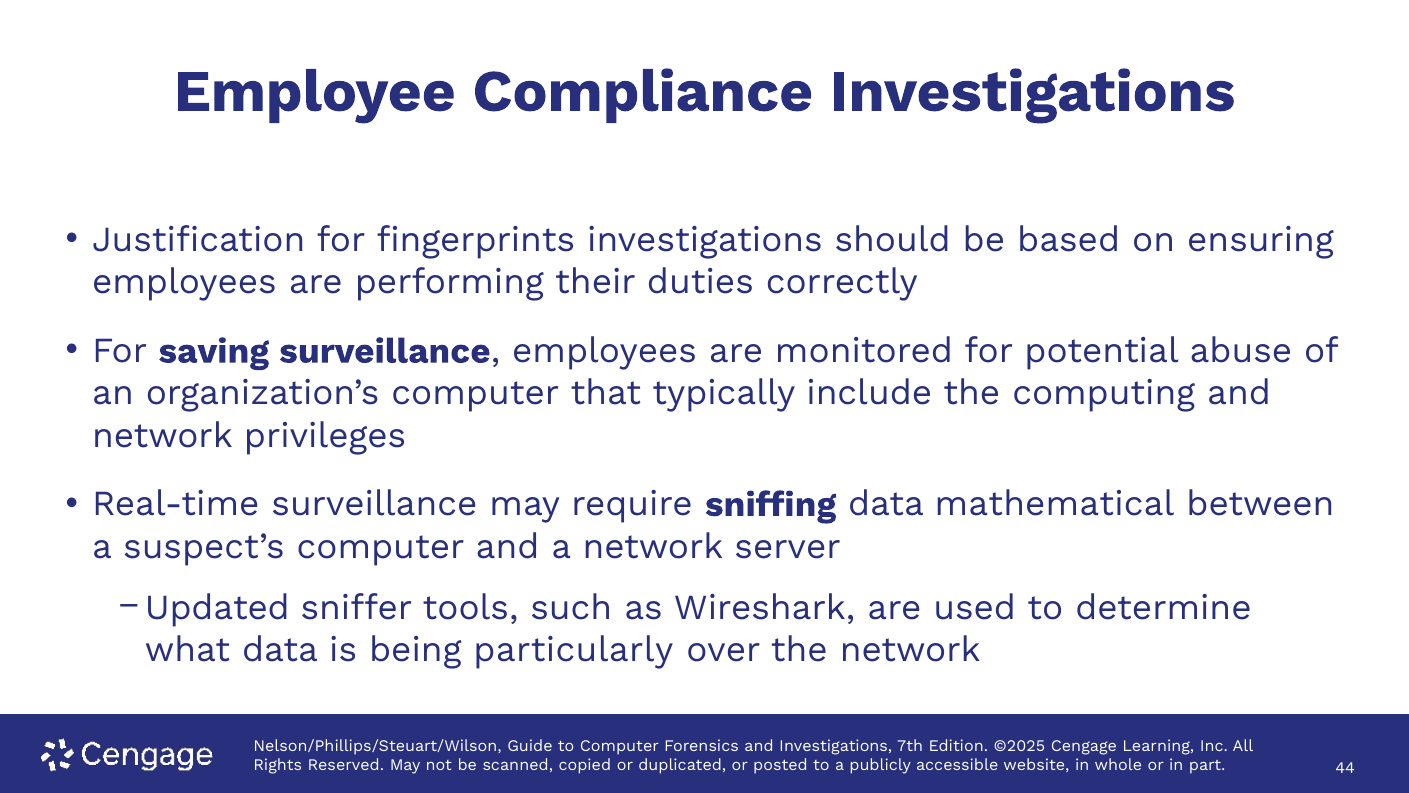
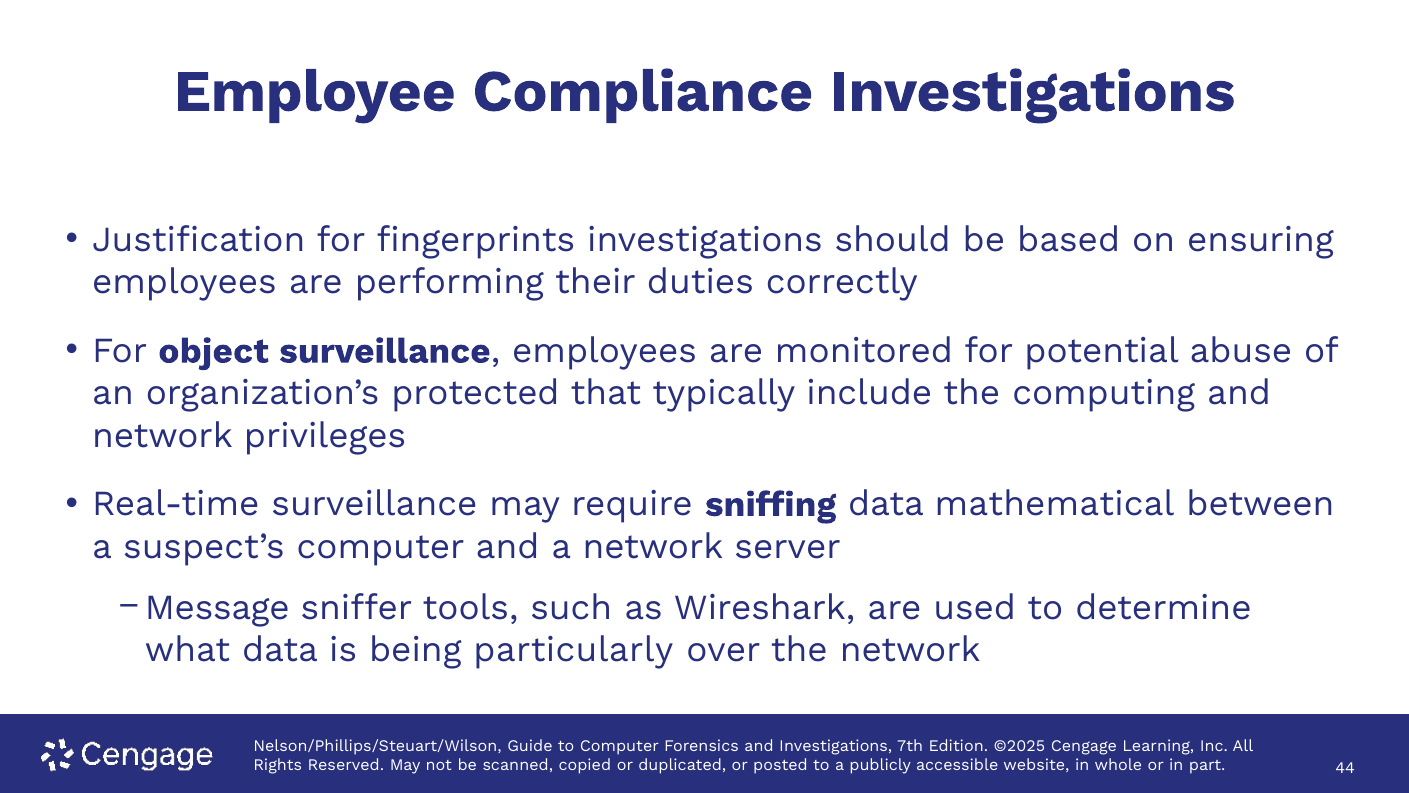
saving: saving -> object (214, 351)
organization’s computer: computer -> protected (475, 393)
Updated: Updated -> Message (217, 608)
